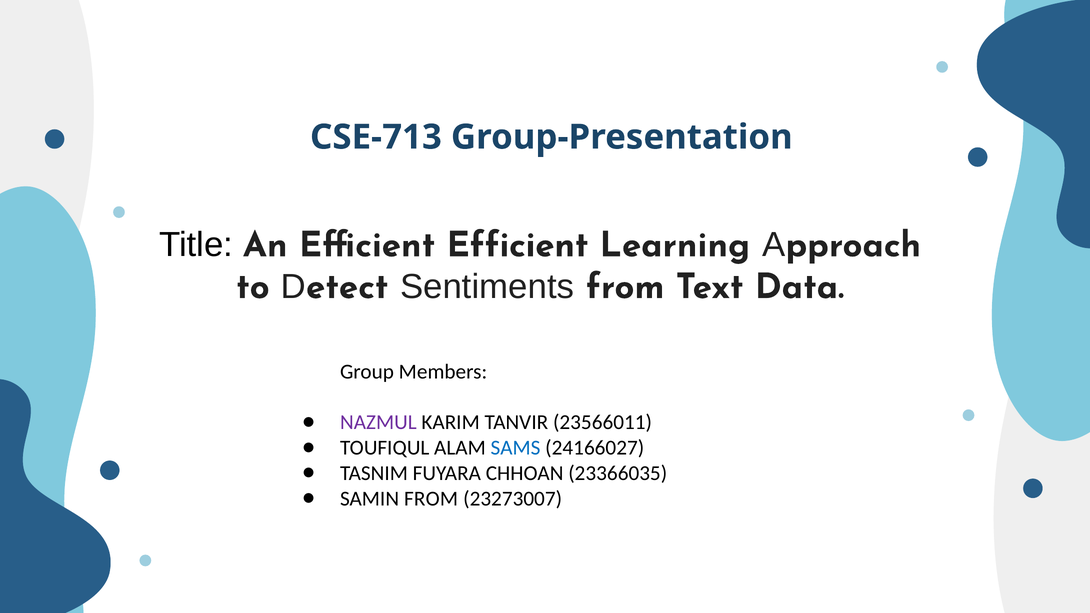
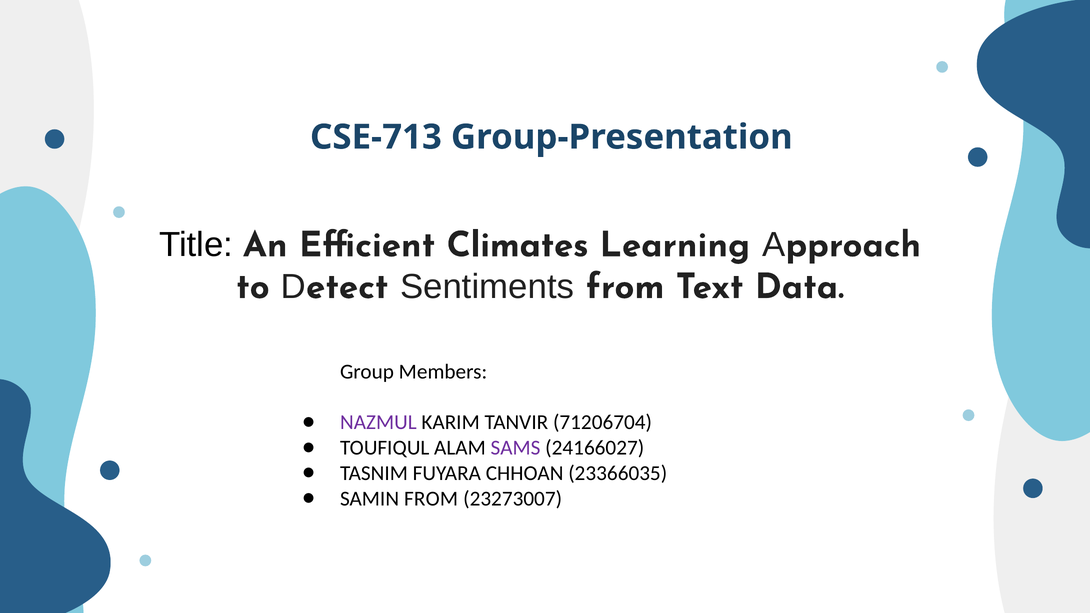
Efficient Efficient: Efficient -> Climates (518, 245)
23566011: 23566011 -> 71206704 (602, 423)
SAMS colour: blue -> purple (515, 448)
